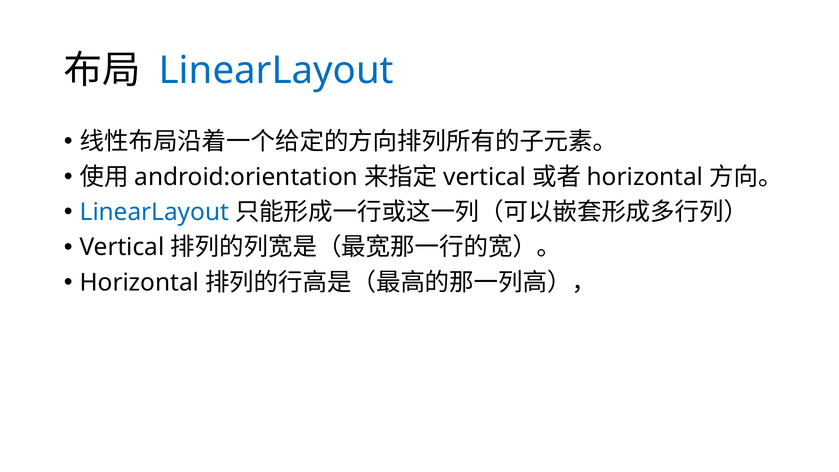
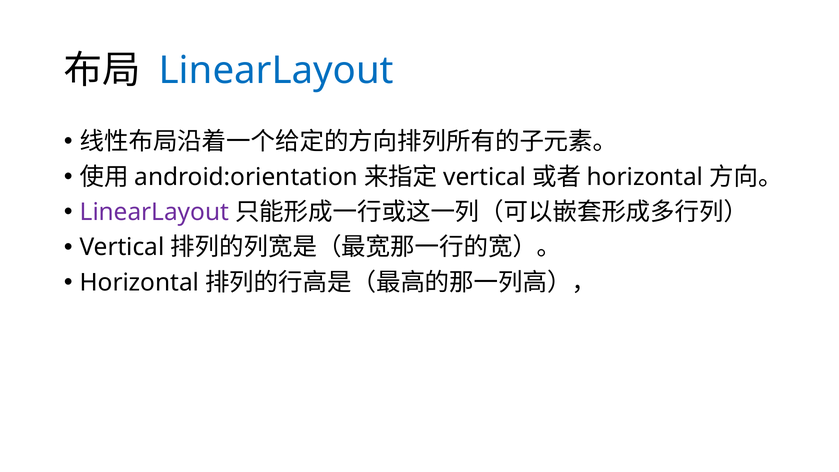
LinearLayout colour: blue -> purple (154, 212)
